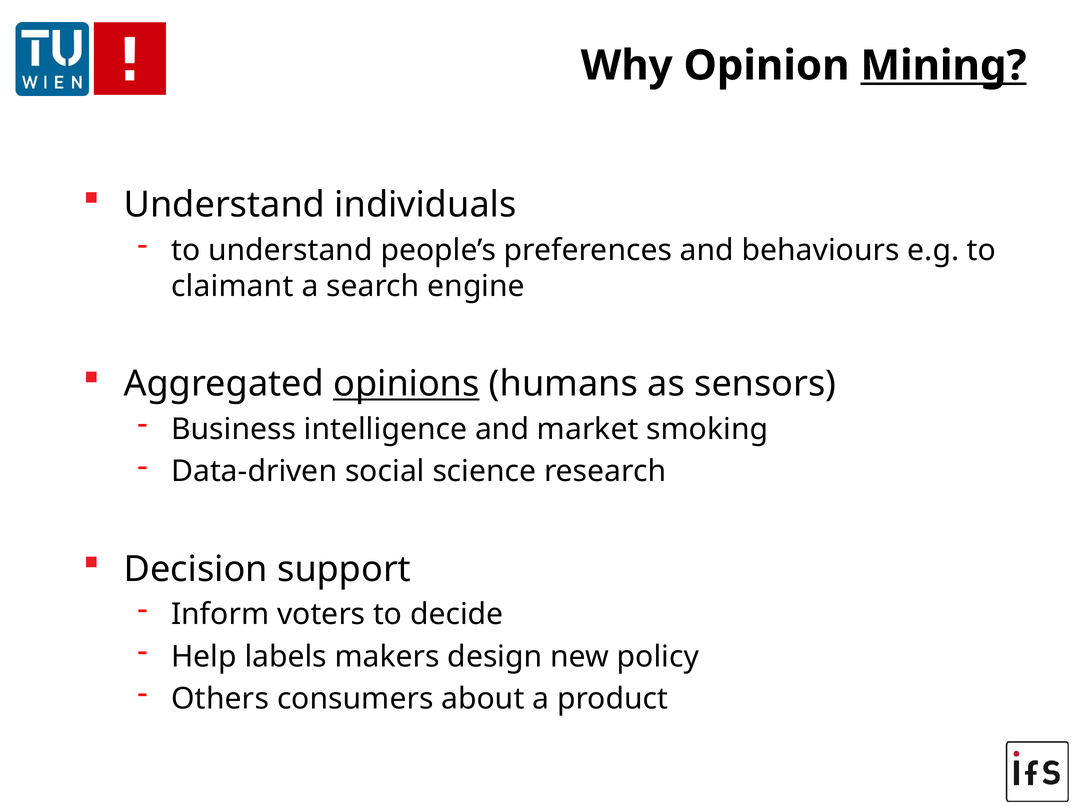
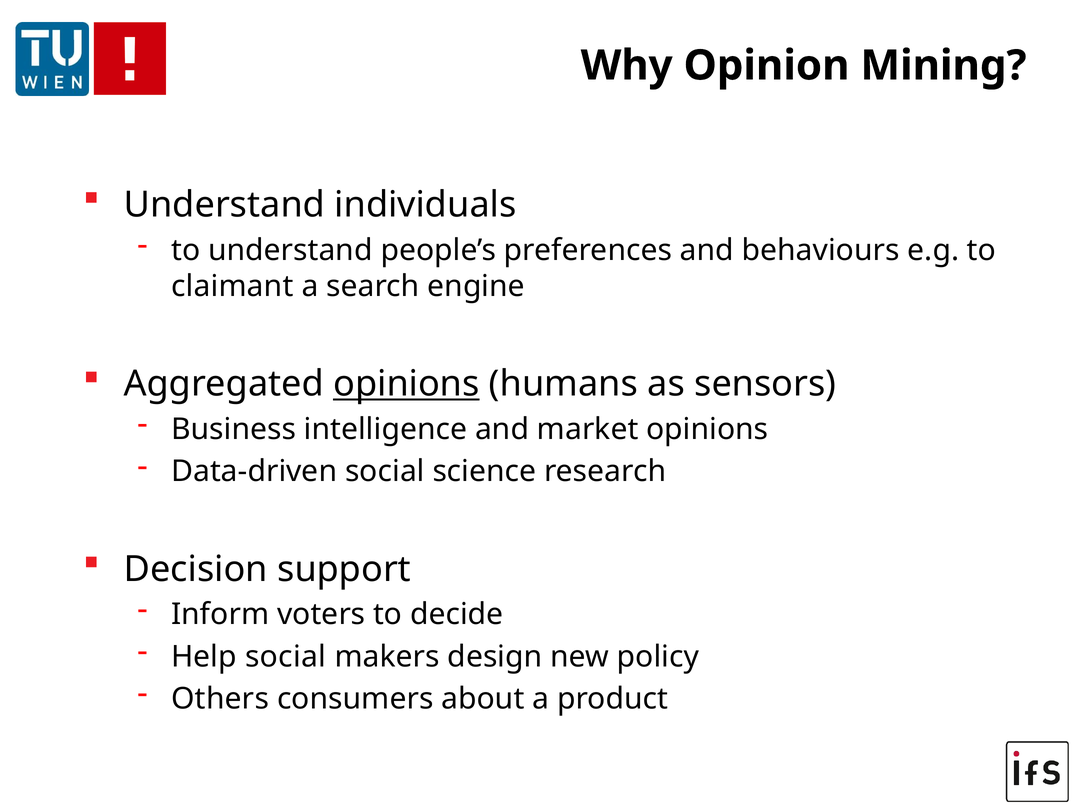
Mining underline: present -> none (943, 66)
market smoking: smoking -> opinions (707, 429)
Help labels: labels -> social (286, 657)
